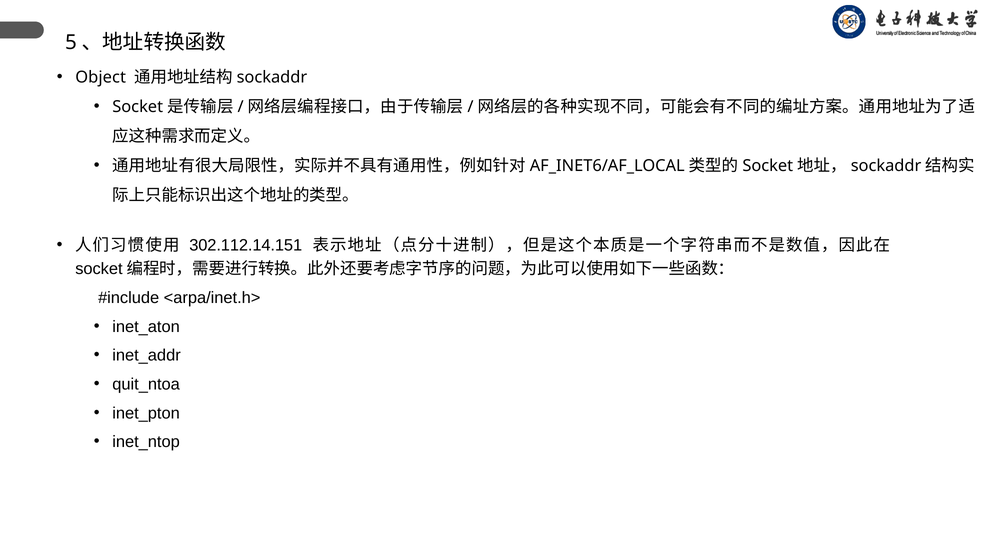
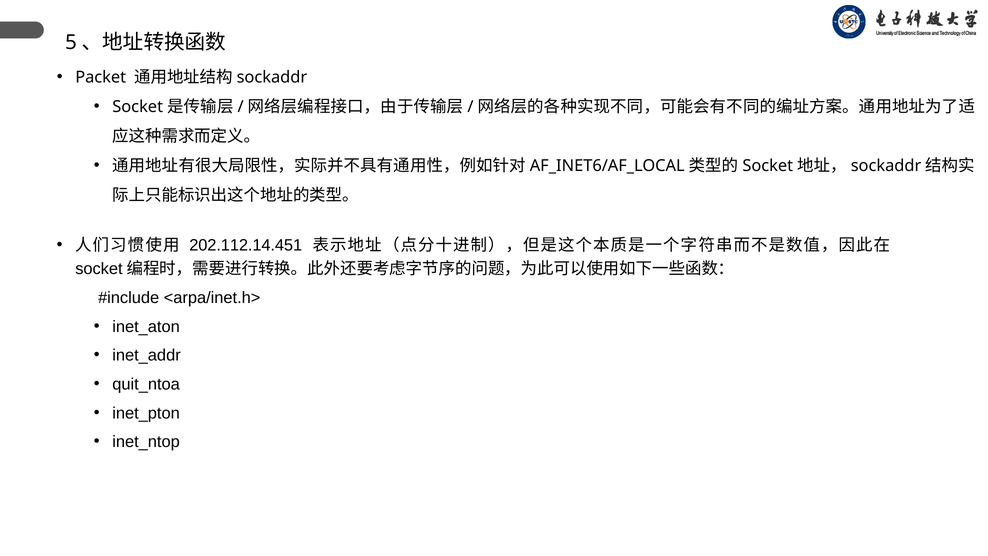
Object: Object -> Packet (101, 77)
302.112.14.151: 302.112.14.151 -> 202.112.14.451 (246, 245)
